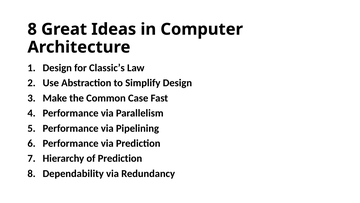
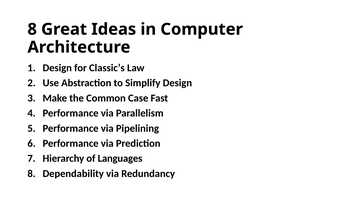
of Prediction: Prediction -> Languages (120, 158)
